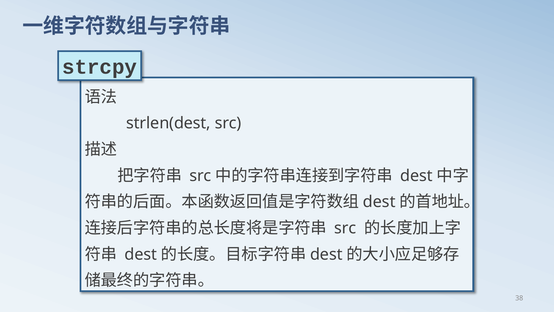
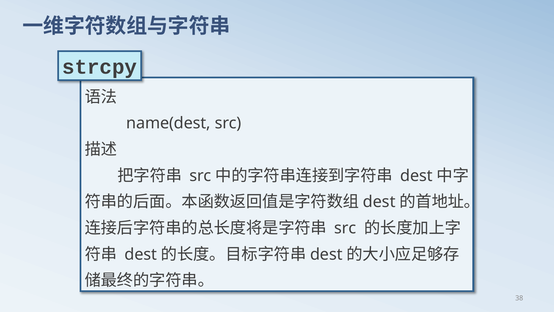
strlen(dest: strlen(dest -> name(dest (168, 123)
